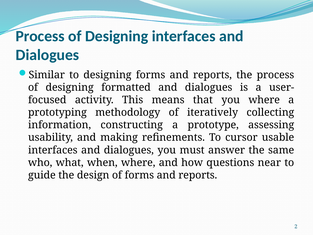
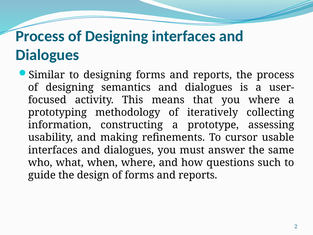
formatted: formatted -> semantics (126, 87)
near: near -> such (269, 162)
